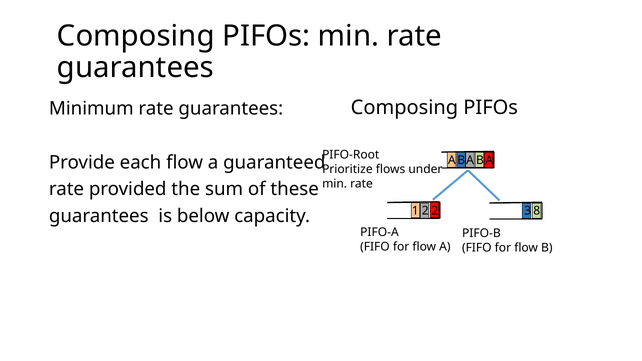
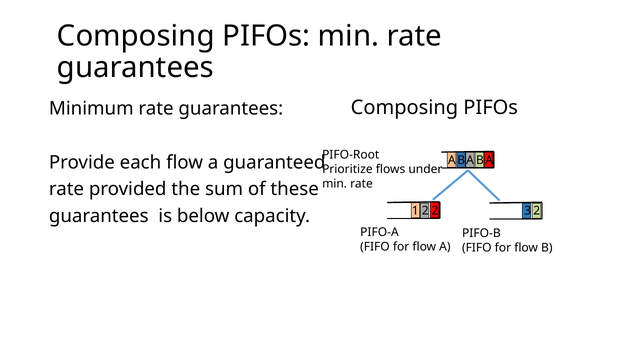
8: 8 -> 2 (537, 211)
